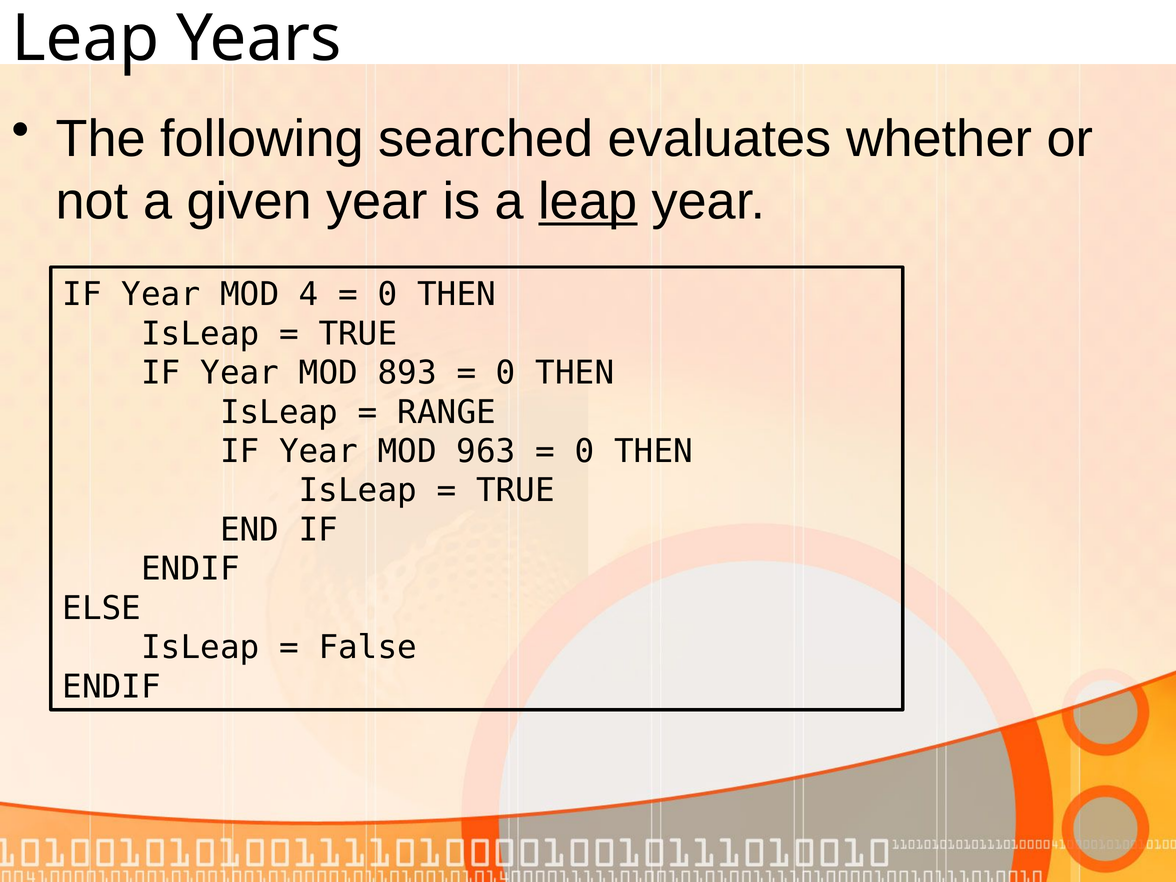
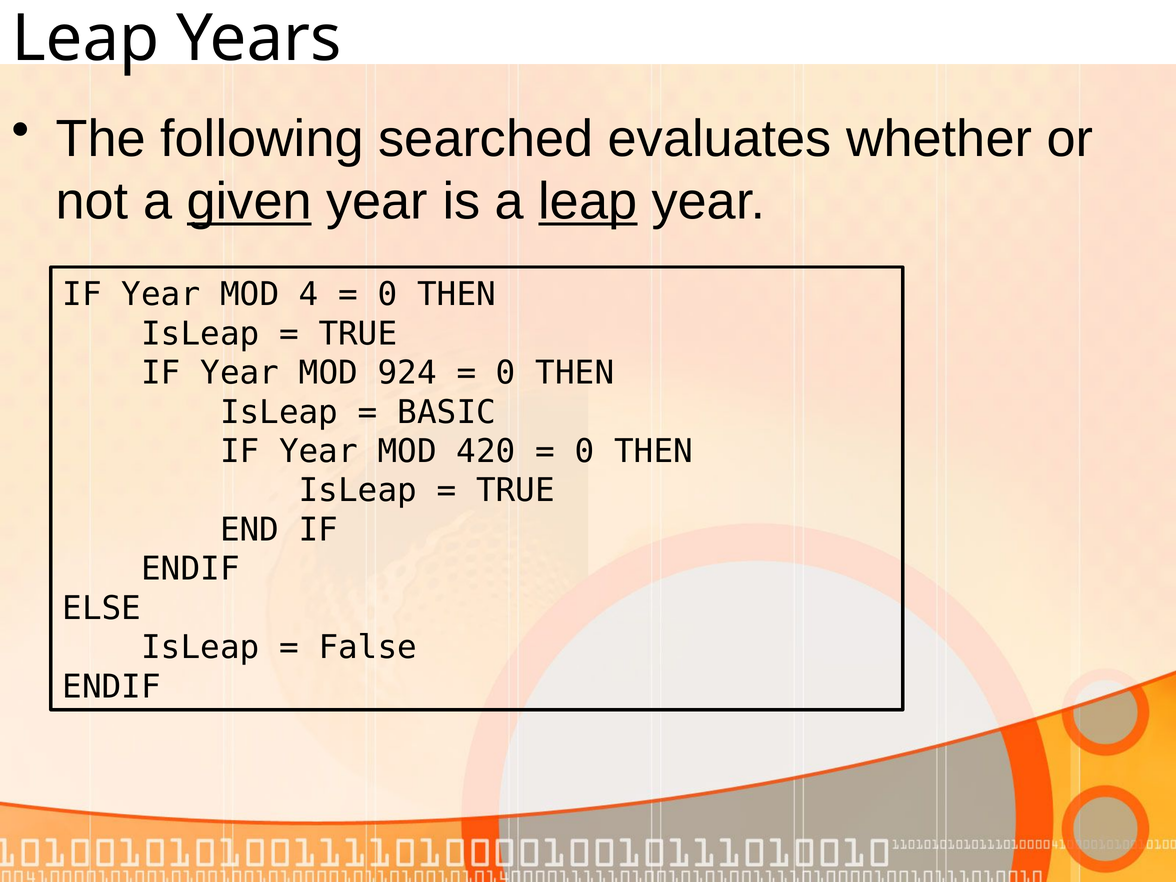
given underline: none -> present (249, 202)
893: 893 -> 924 (407, 373)
RANGE: RANGE -> BASIC (447, 412)
963: 963 -> 420 (486, 451)
